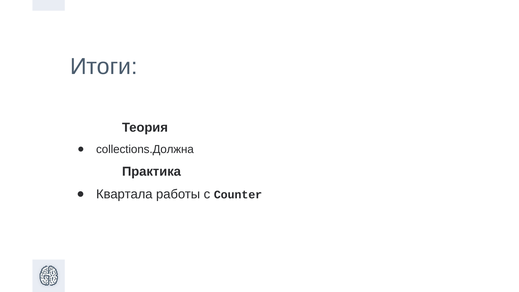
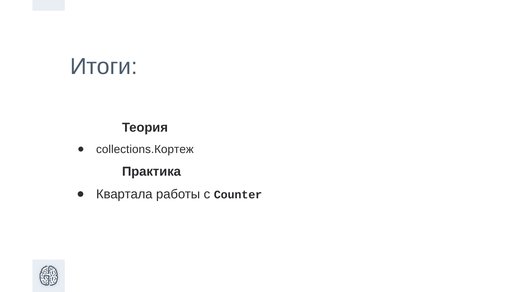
collections.Должна: collections.Должна -> collections.Кортеж (145, 149)
